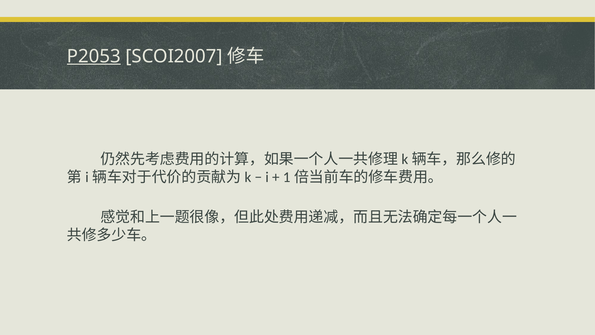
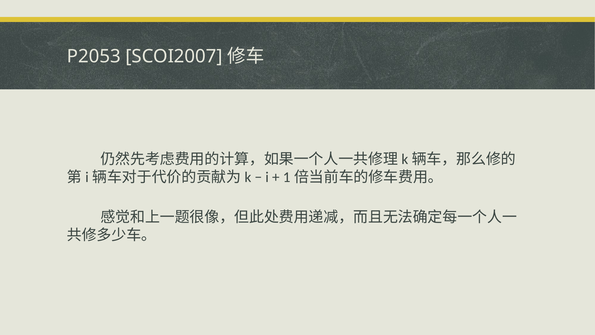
P2053 underline: present -> none (94, 56)
